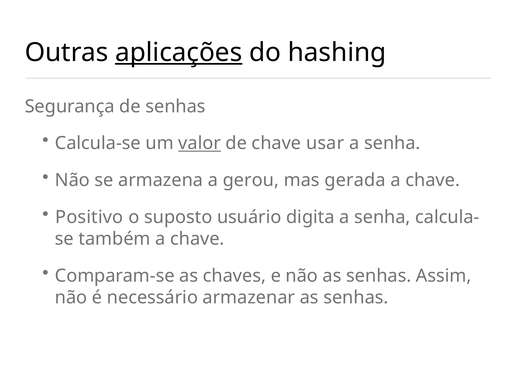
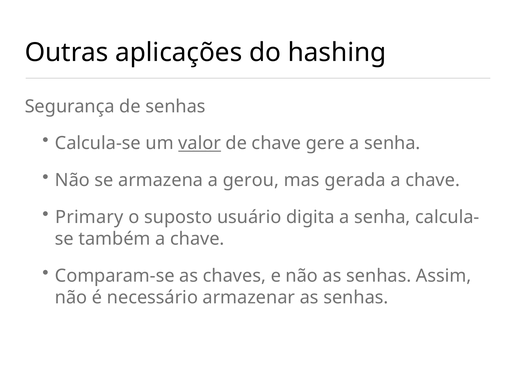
aplicações underline: present -> none (179, 53)
usar: usar -> gere (325, 143)
Positivo: Positivo -> Primary (89, 217)
